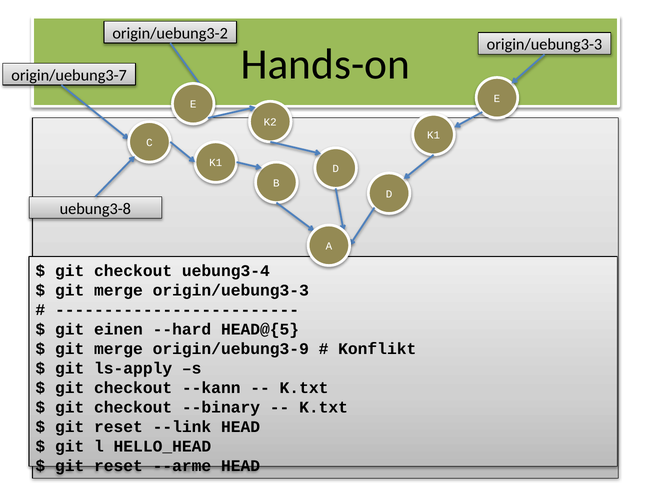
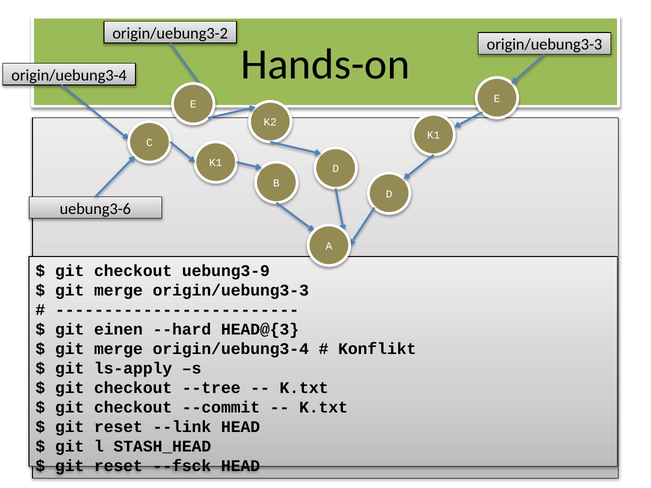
origin/uebung3-7: origin/uebung3-7 -> origin/uebung3-4 (69, 75)
uebung3-8: uebung3-8 -> uebung3-6 (95, 209)
uebung3-4: uebung3-4 -> uebung3-9 (226, 271)
HEAD@{5: HEAD@{5 -> HEAD@{3 (260, 329)
merge origin/uebung3-9: origin/uebung3-9 -> origin/uebung3-4 (231, 349)
--kann: --kann -> --tree (211, 388)
--binary: --binary -> --commit (221, 408)
HELLO_HEAD: HELLO_HEAD -> STASH_HEAD (162, 447)
--arme: --arme -> --fsck (182, 466)
